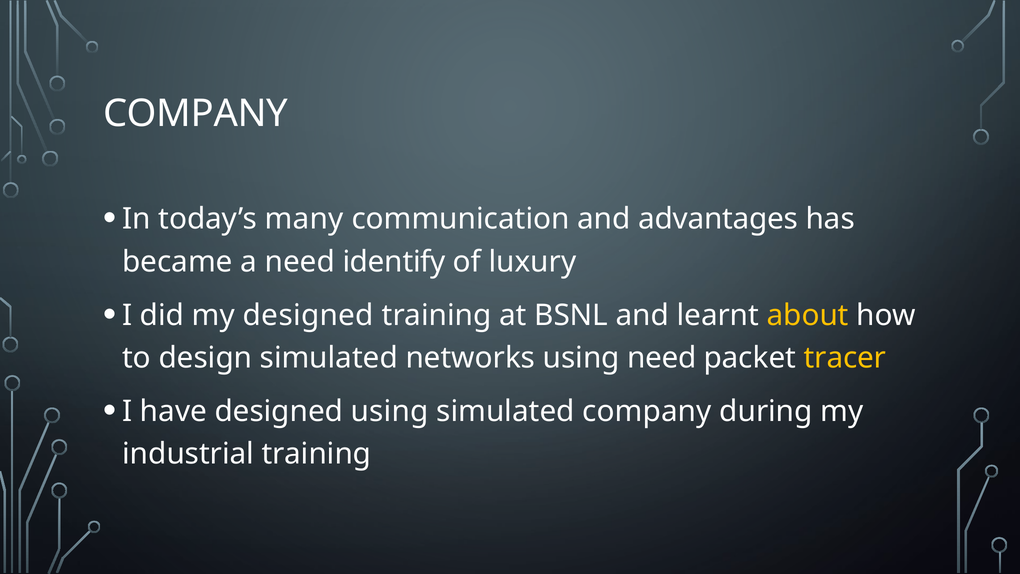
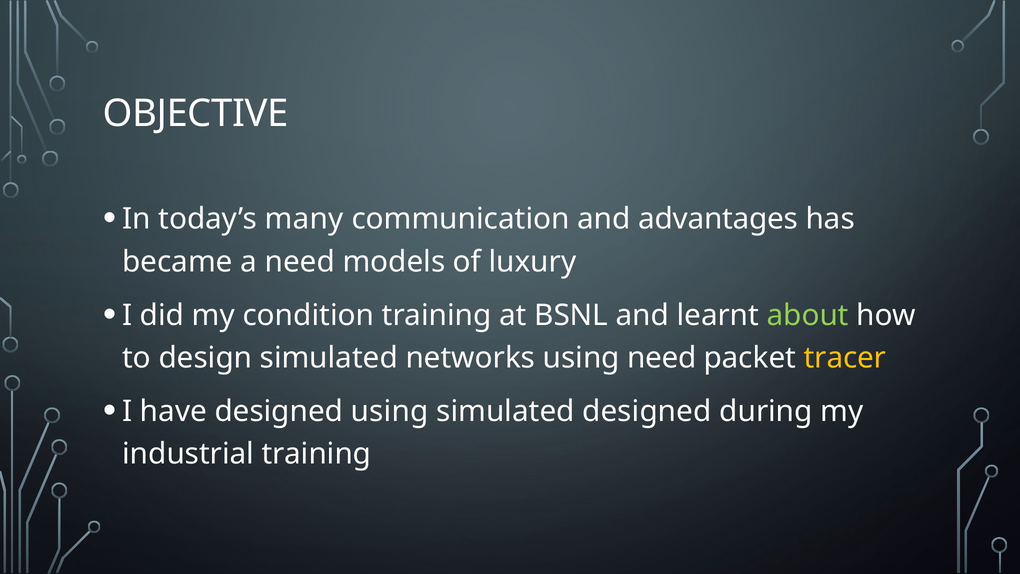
COMPANY: COMPANY -> OBJECTIVE (196, 113)
identify: identify -> models (394, 262)
my designed: designed -> condition (308, 315)
about colour: yellow -> light green (808, 315)
simulated company: company -> designed (647, 411)
